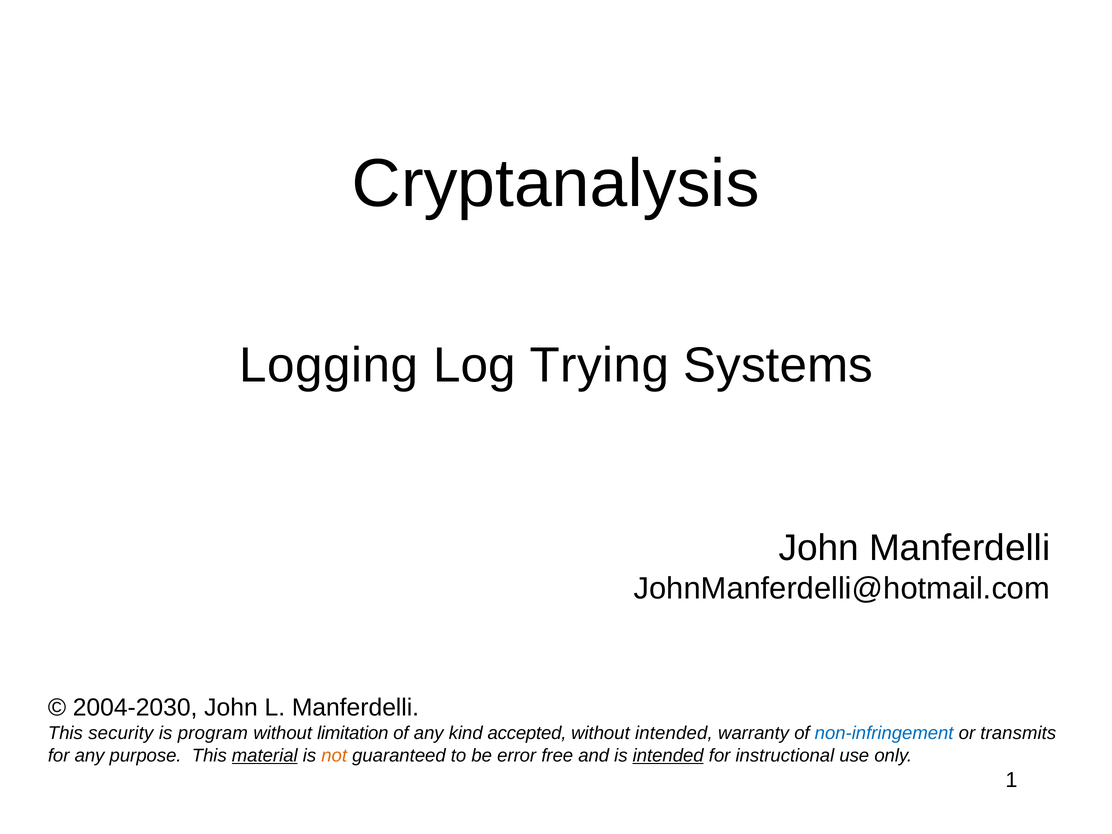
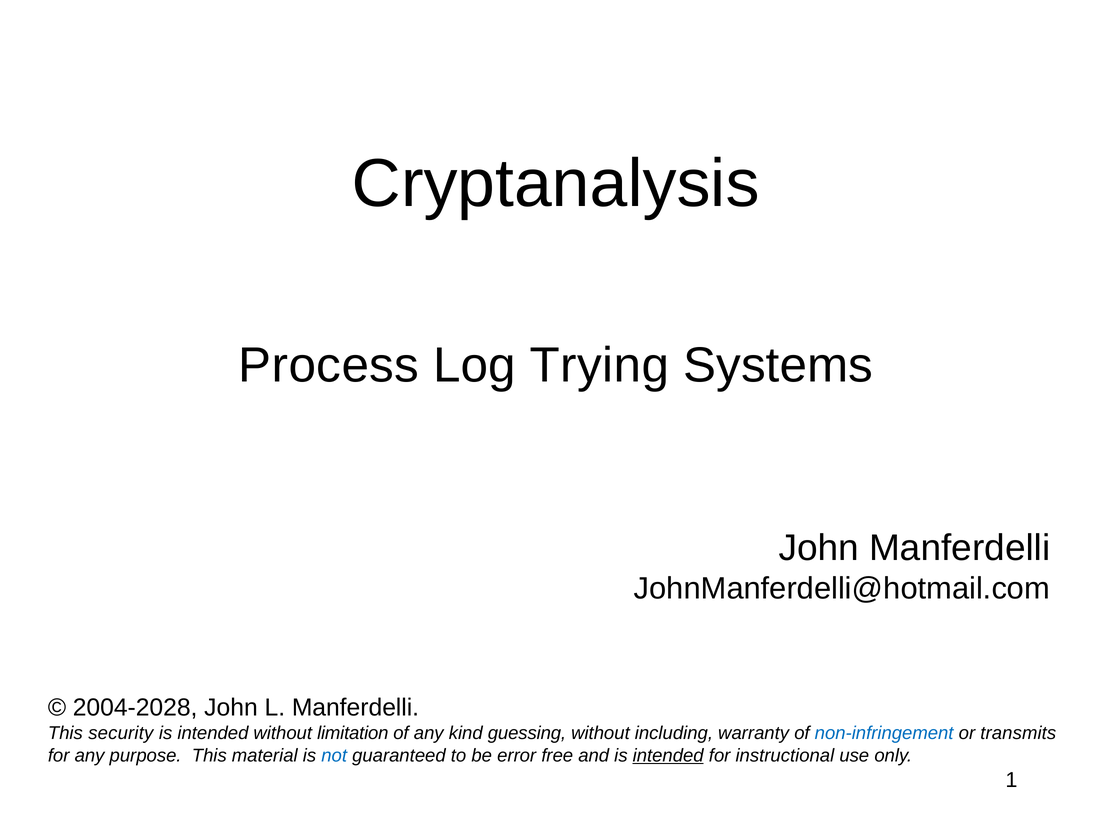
Logging: Logging -> Process (329, 365)
2004-2030: 2004-2030 -> 2004-2028 (135, 708)
program: program -> intended (213, 733)
accepted: accepted -> guessing (527, 733)
without intended: intended -> including (674, 733)
material underline: present -> none (265, 755)
not colour: orange -> blue (334, 755)
